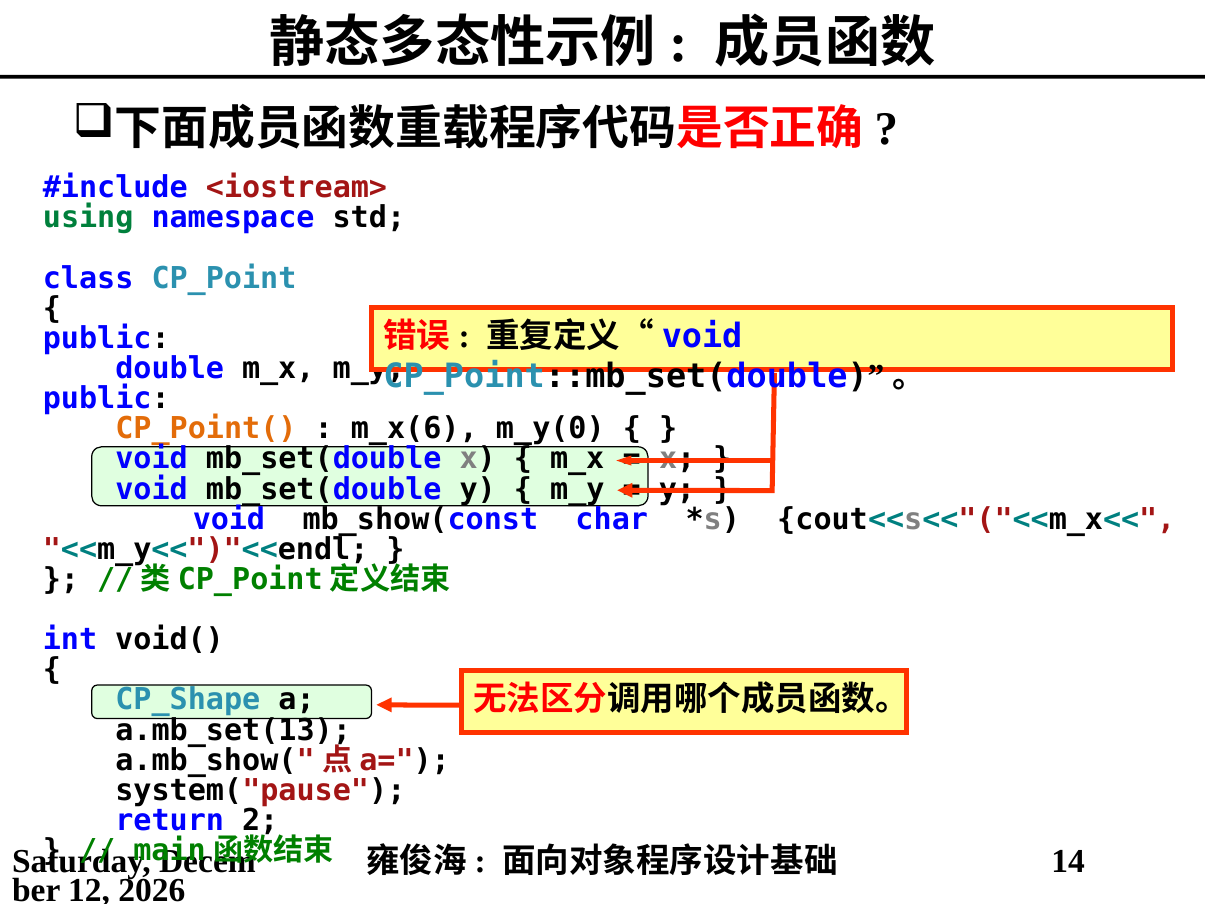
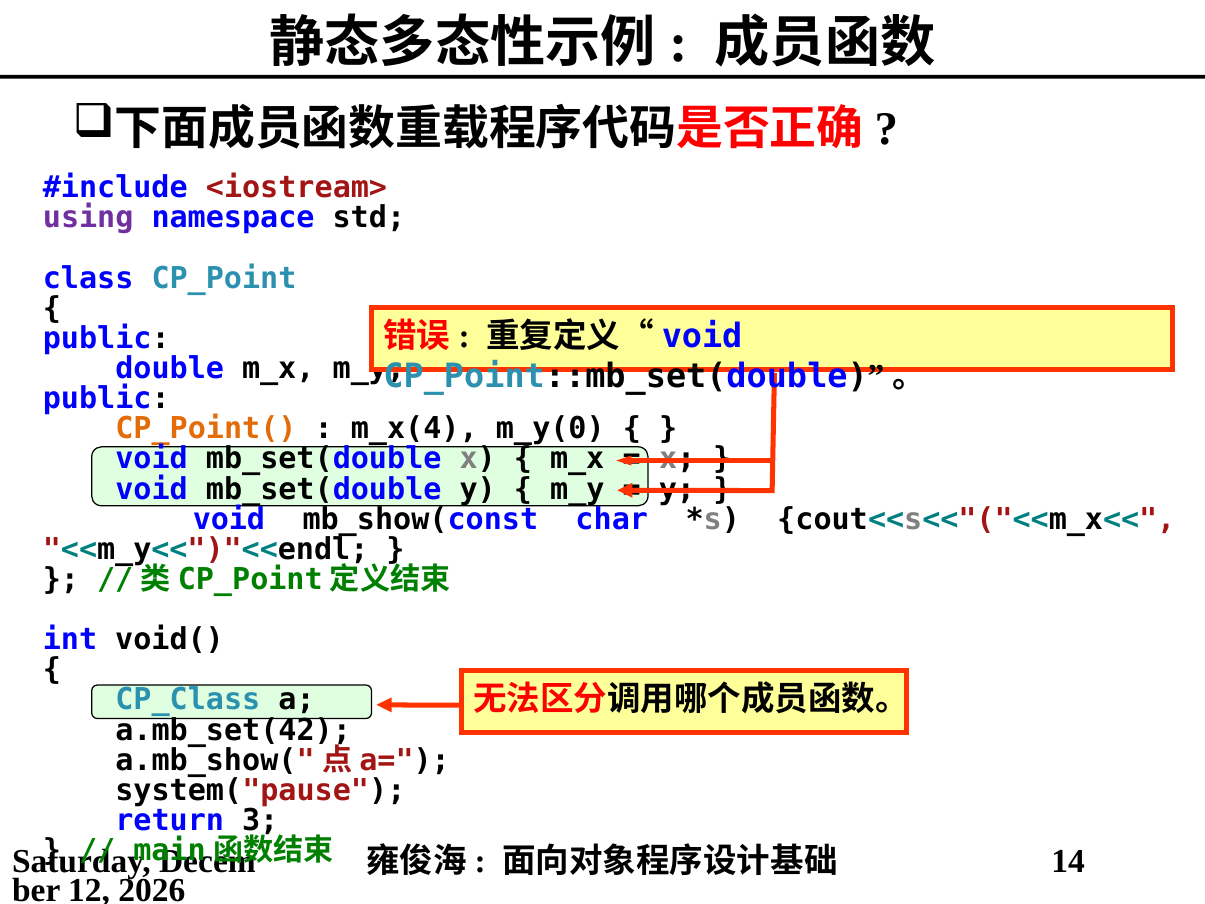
using colour: green -> purple (88, 218)
m_x(6: m_x(6 -> m_x(4 (414, 429)
CP_Shape: CP_Shape -> CP_Class (188, 700)
a.mb_set(13: a.mb_set(13 -> a.mb_set(42 (233, 730)
2: 2 -> 3 (260, 820)
